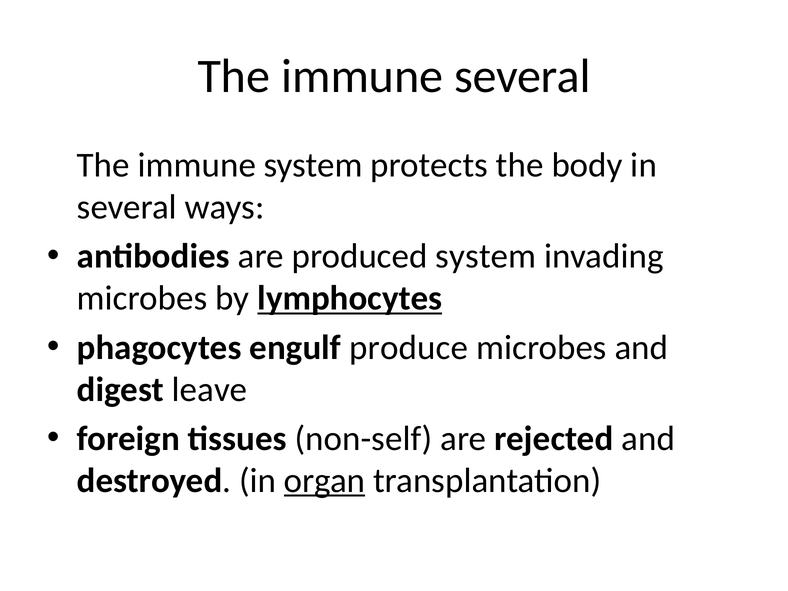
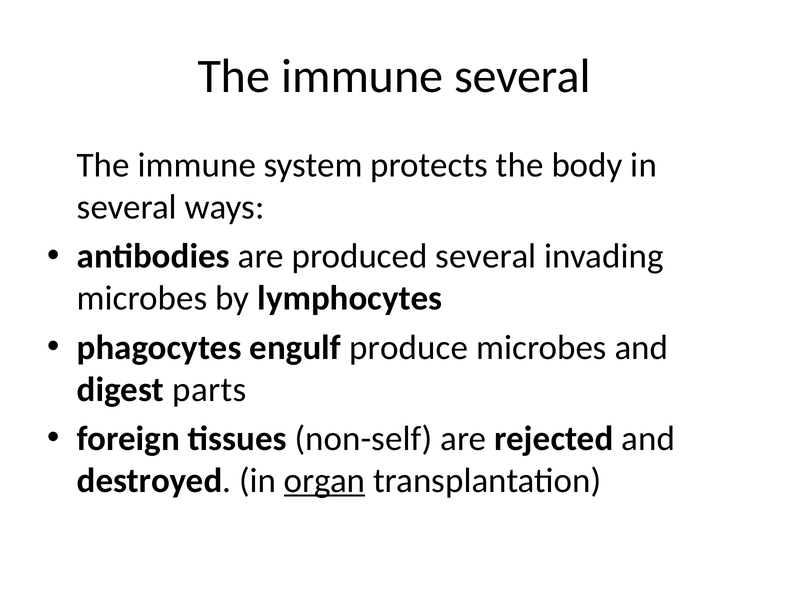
produced system: system -> several (486, 256)
lymphocytes underline: present -> none (350, 298)
leave: leave -> parts (209, 390)
